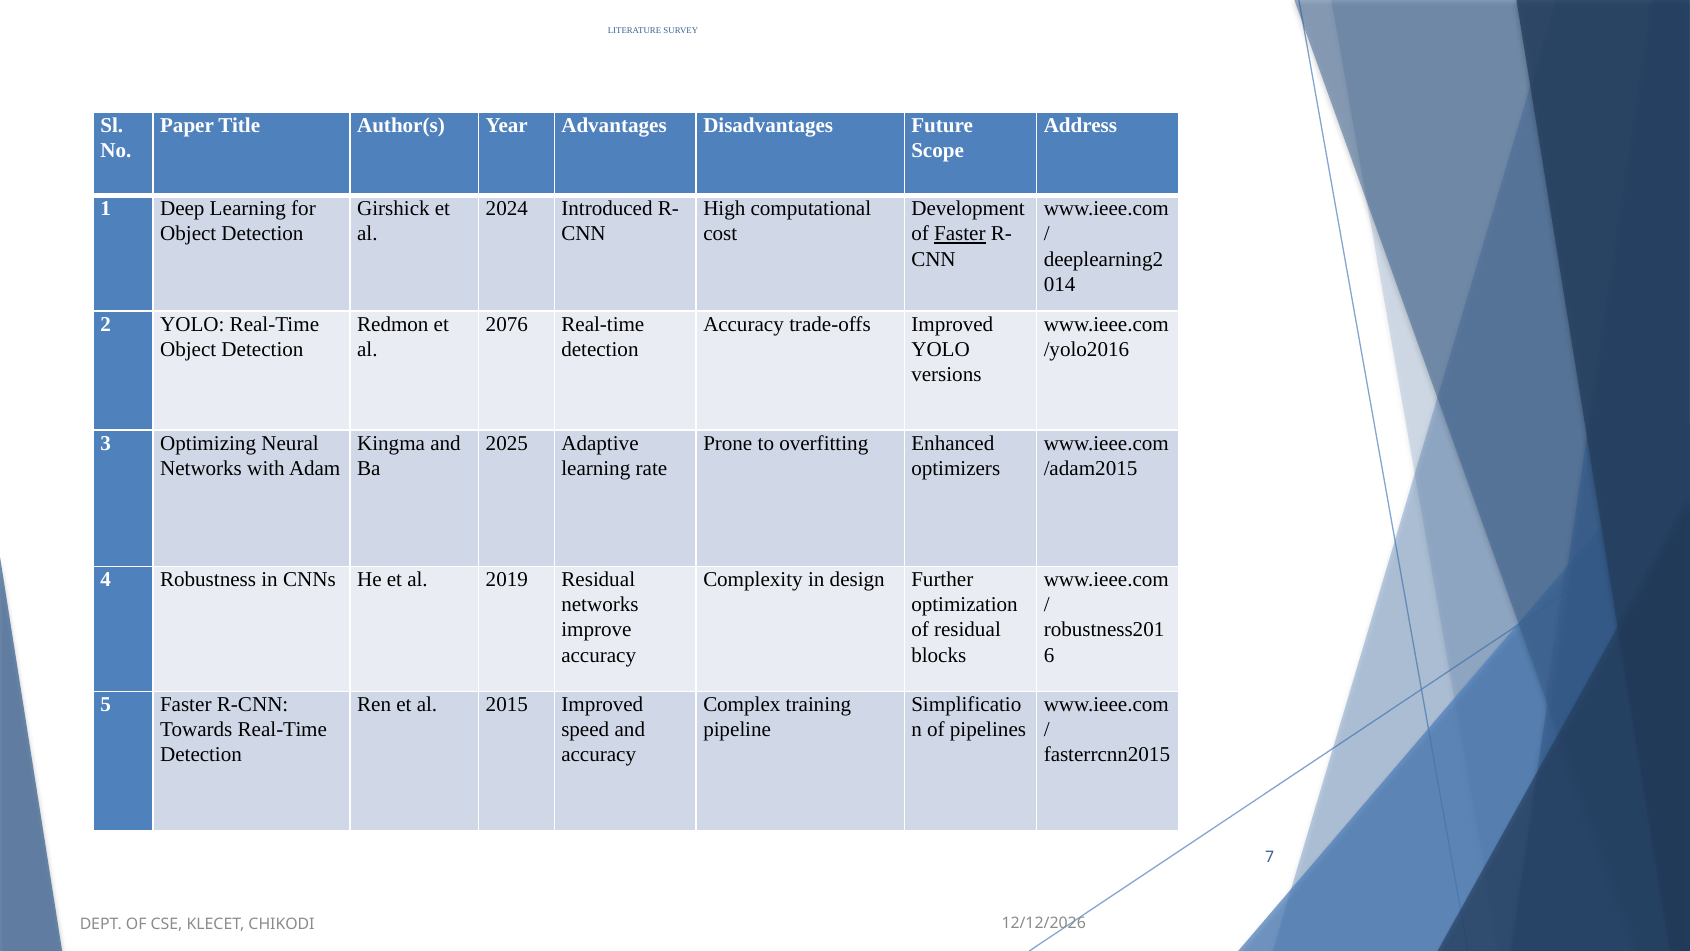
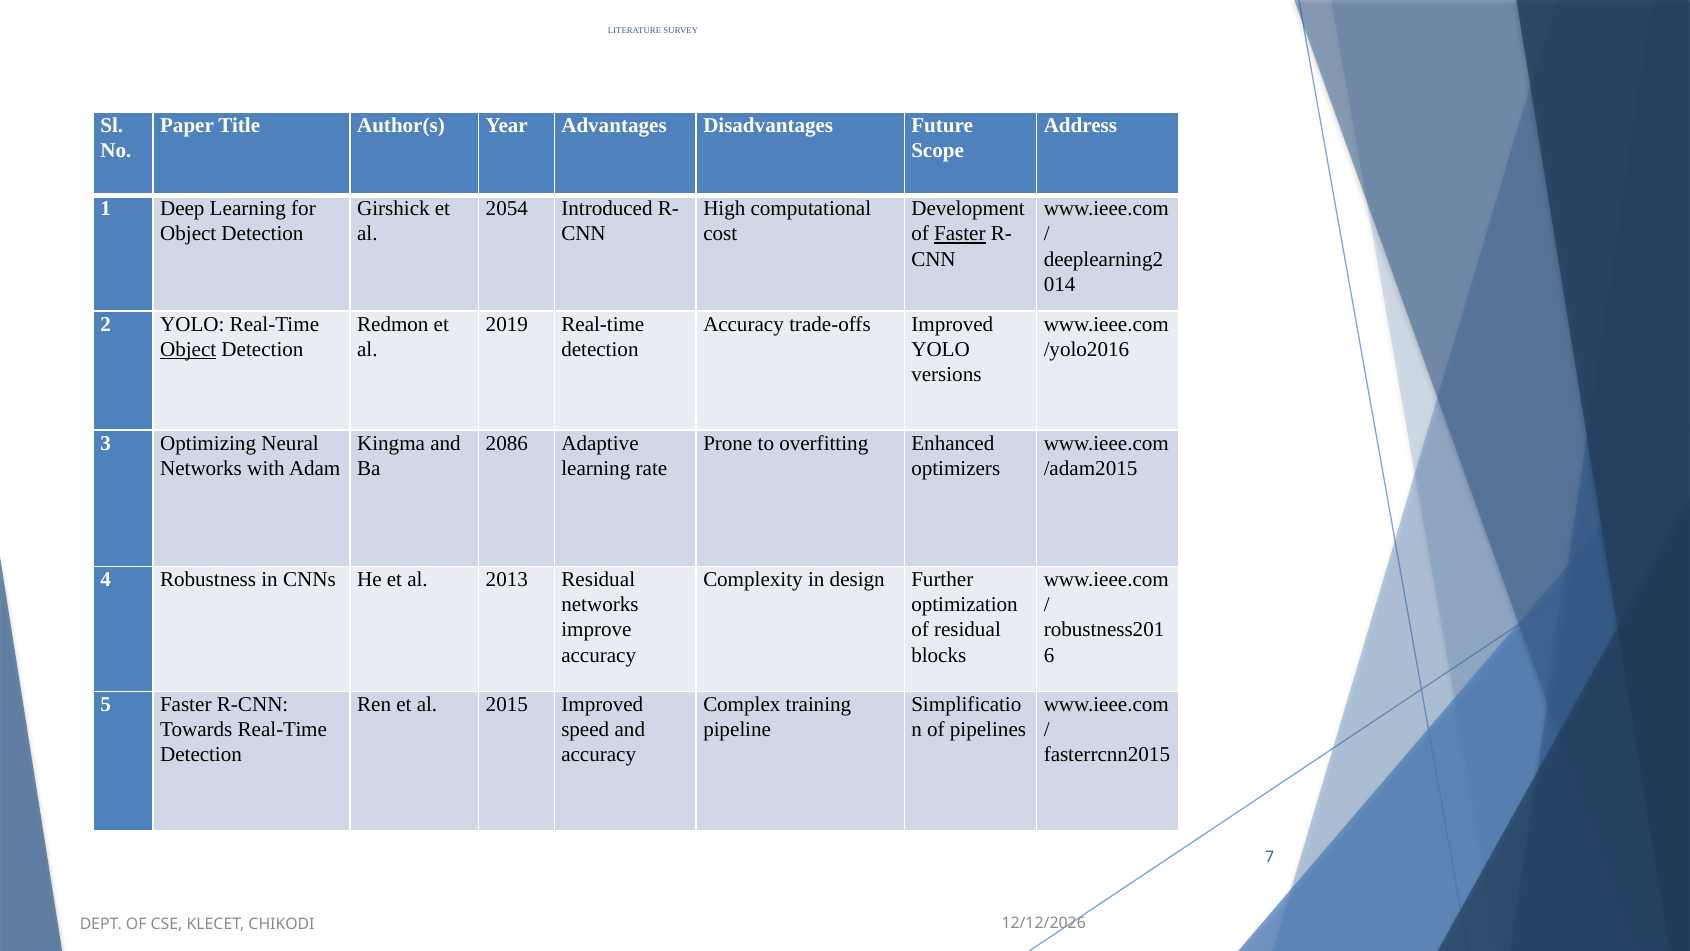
2024: 2024 -> 2054 (507, 209)
2076: 2076 -> 2019 (507, 324)
Object underline: none -> present (188, 349)
2025: 2025 -> 2086 (507, 443)
2019: 2019 -> 2013 (507, 580)
